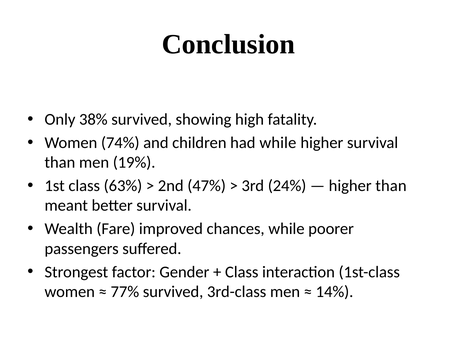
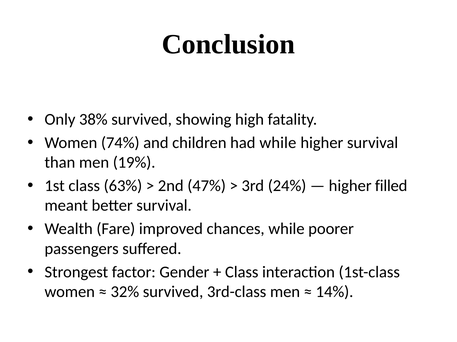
higher than: than -> filled (391, 186)
77%: 77% -> 32% (125, 292)
